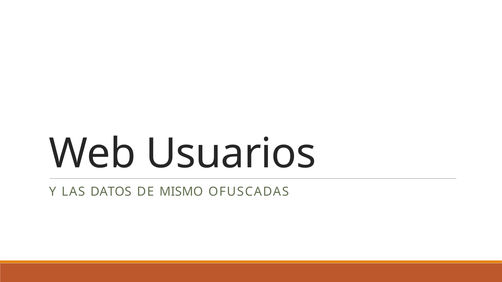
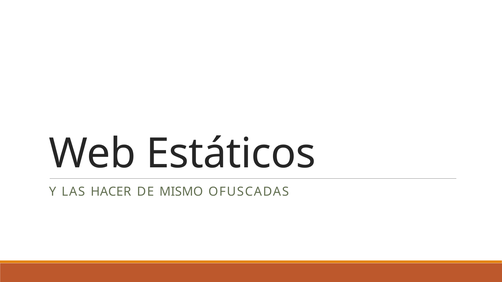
Usuarios: Usuarios -> Estáticos (231, 154)
DATOS: DATOS -> HACER (111, 192)
